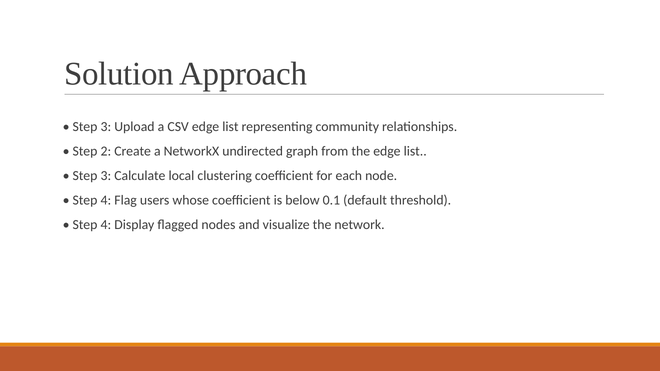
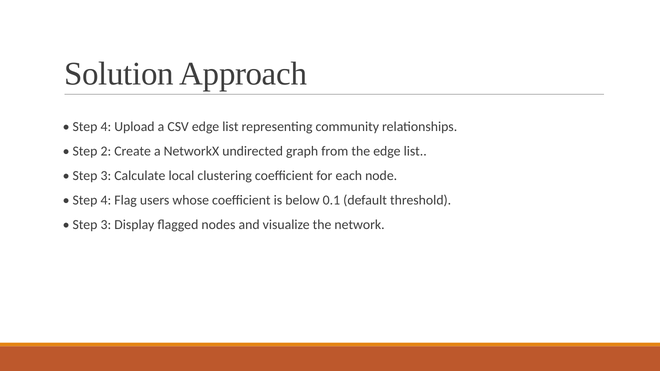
3: 3 -> 4 (106, 127)
4: 4 -> 3 (106, 225)
